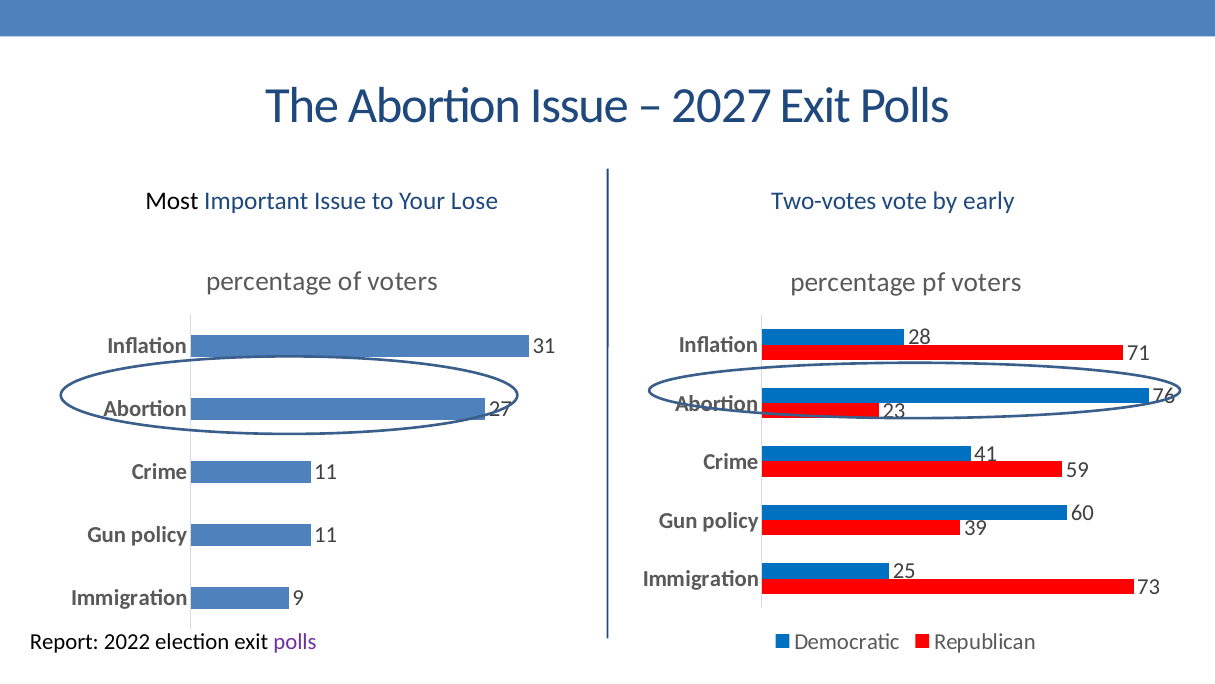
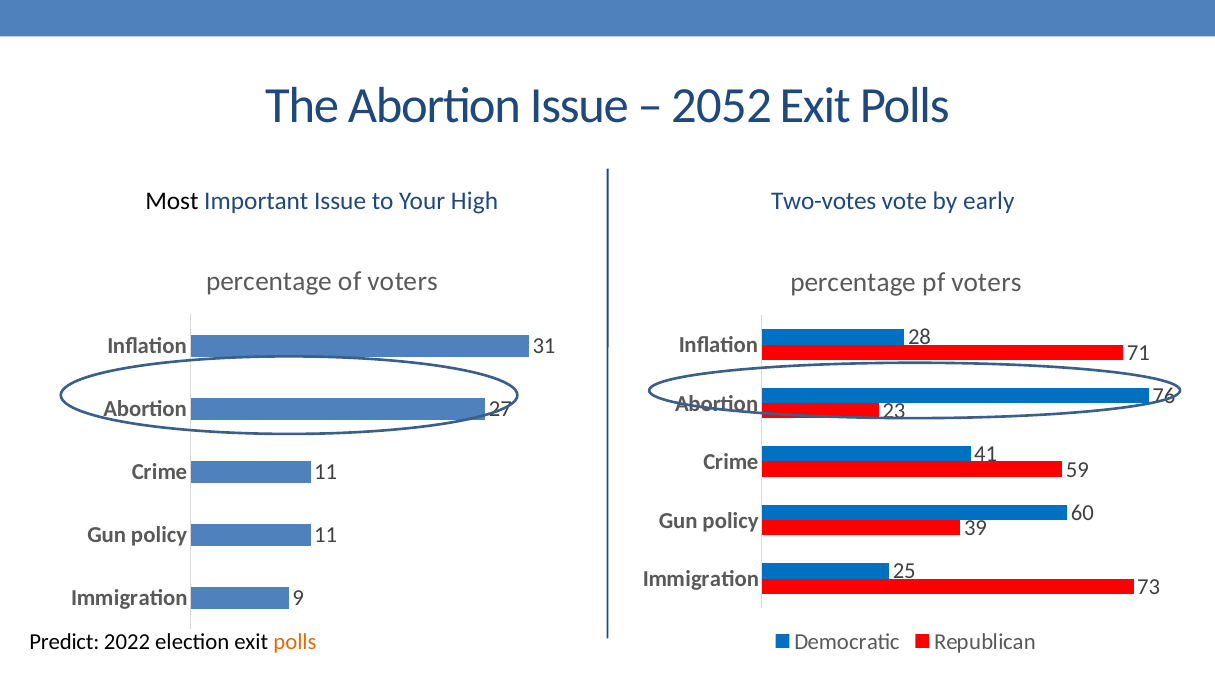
2027: 2027 -> 2052 (721, 106)
Lose: Lose -> High (475, 201)
Report: Report -> Predict (64, 642)
polls colour: purple -> orange (295, 642)
